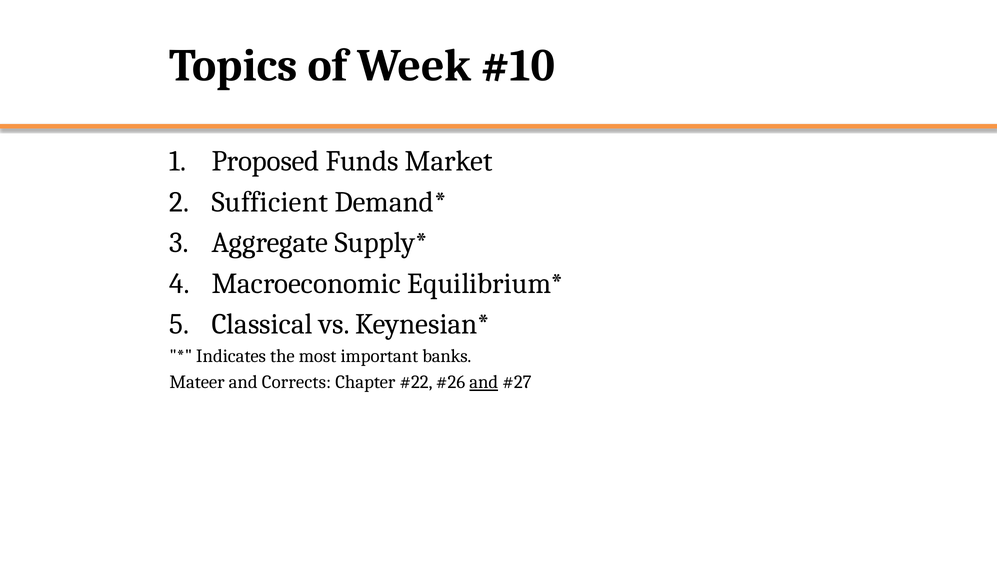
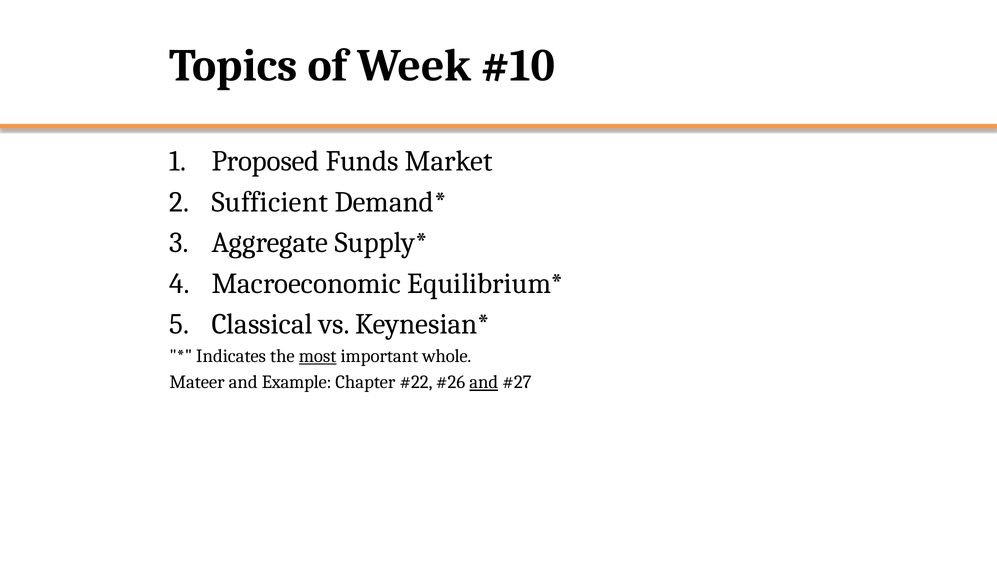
most underline: none -> present (318, 356)
banks: banks -> whole (447, 356)
Corrects: Corrects -> Example (297, 382)
